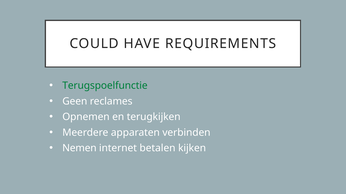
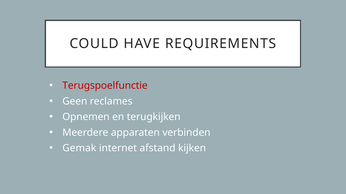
Terugspoelfunctie colour: green -> red (105, 86)
Nemen: Nemen -> Gemak (79, 149)
betalen: betalen -> afstand (157, 149)
